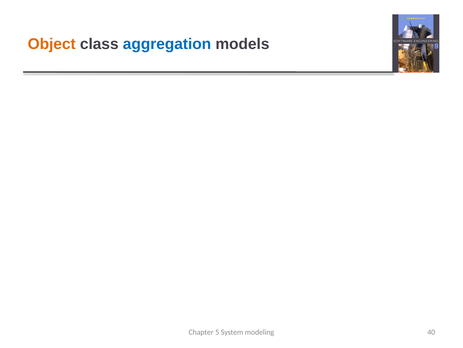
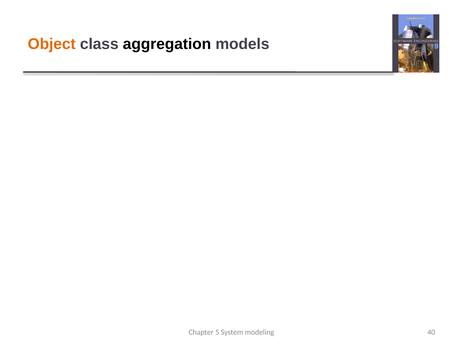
aggregation colour: blue -> black (167, 44)
